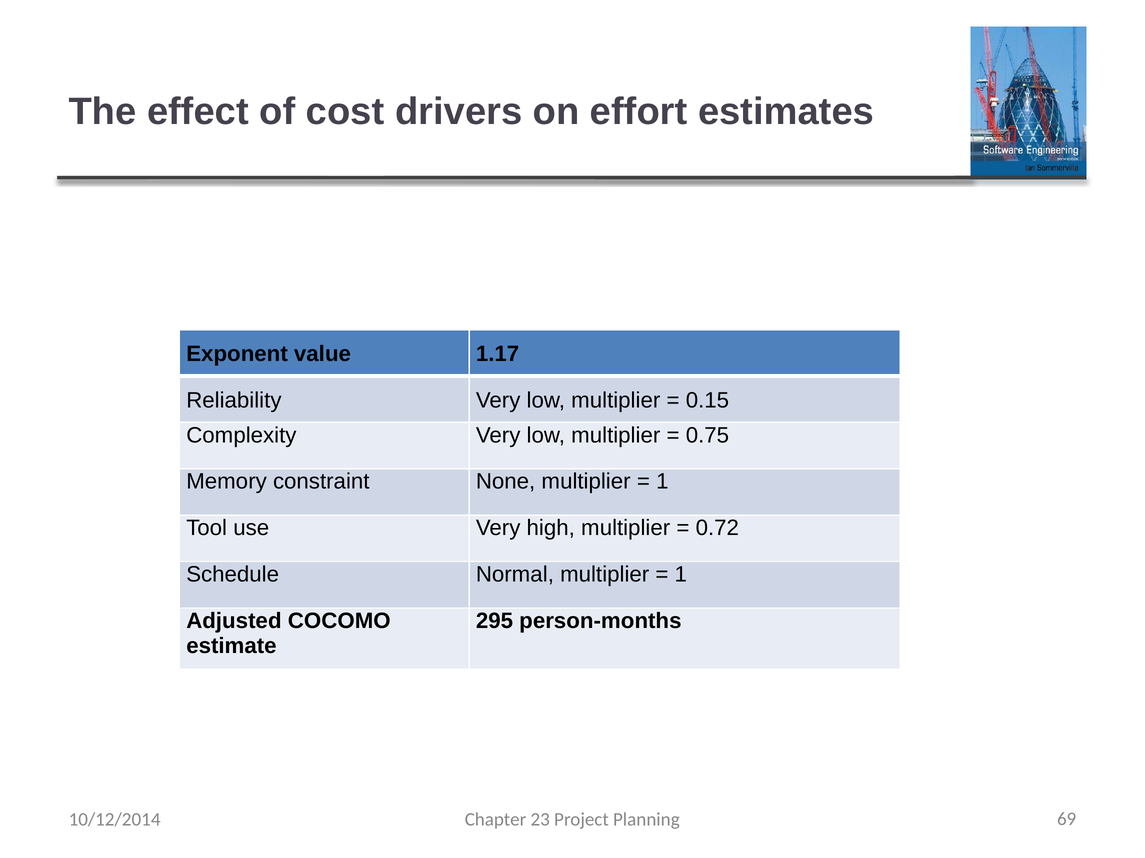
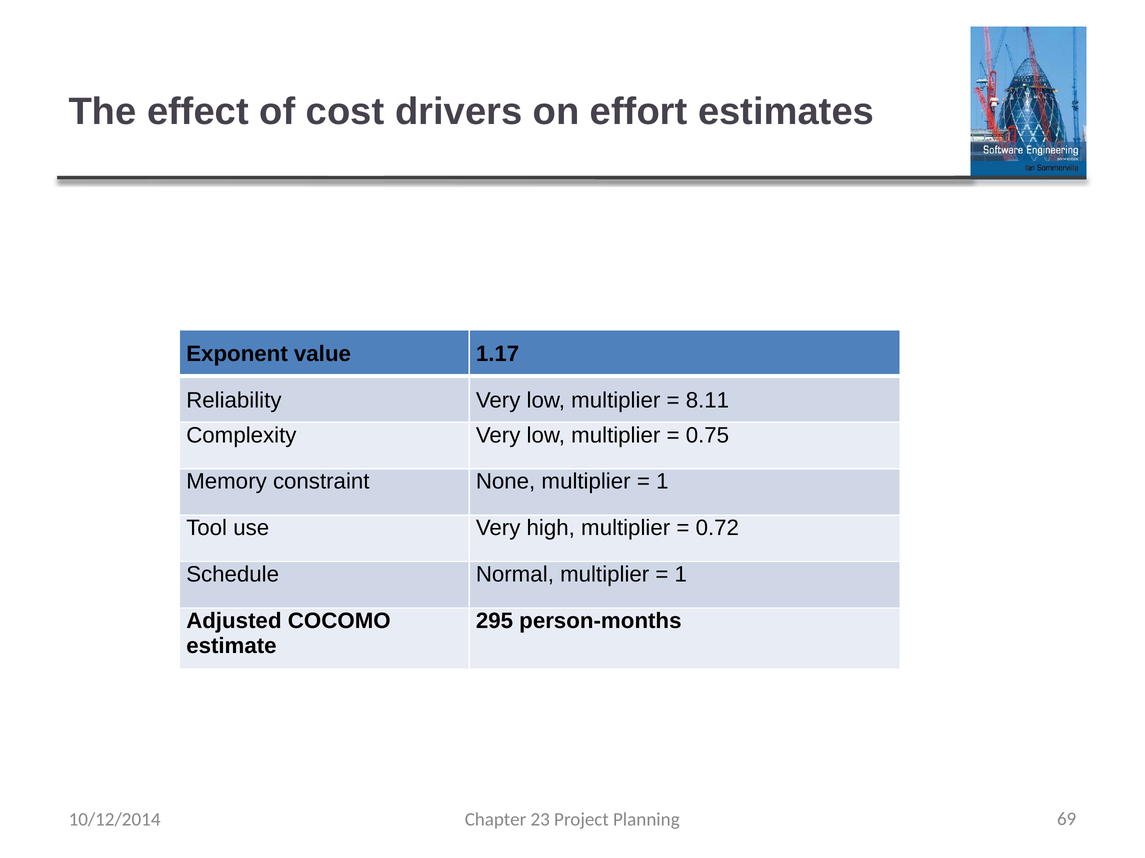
0.15: 0.15 -> 8.11 (707, 401)
